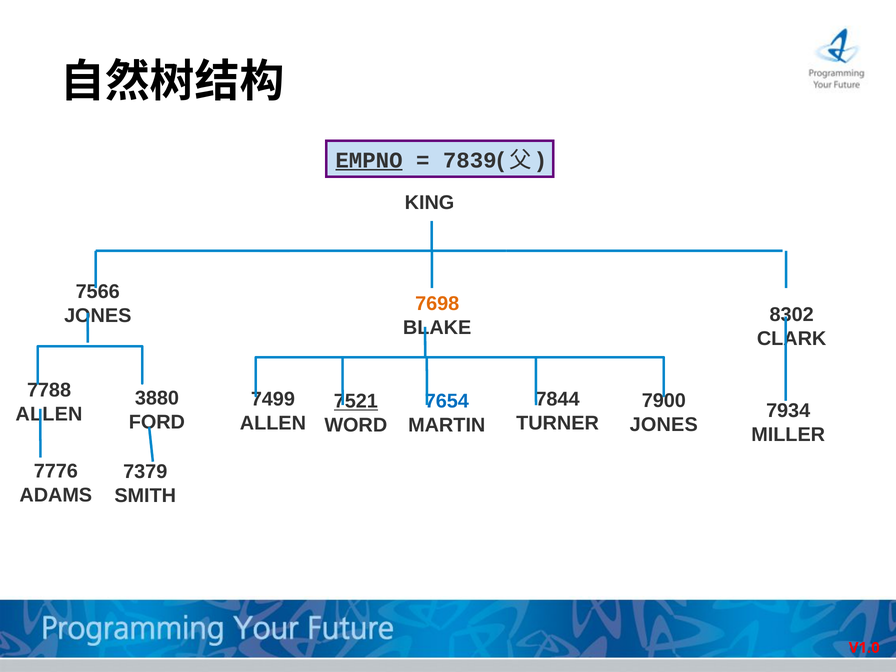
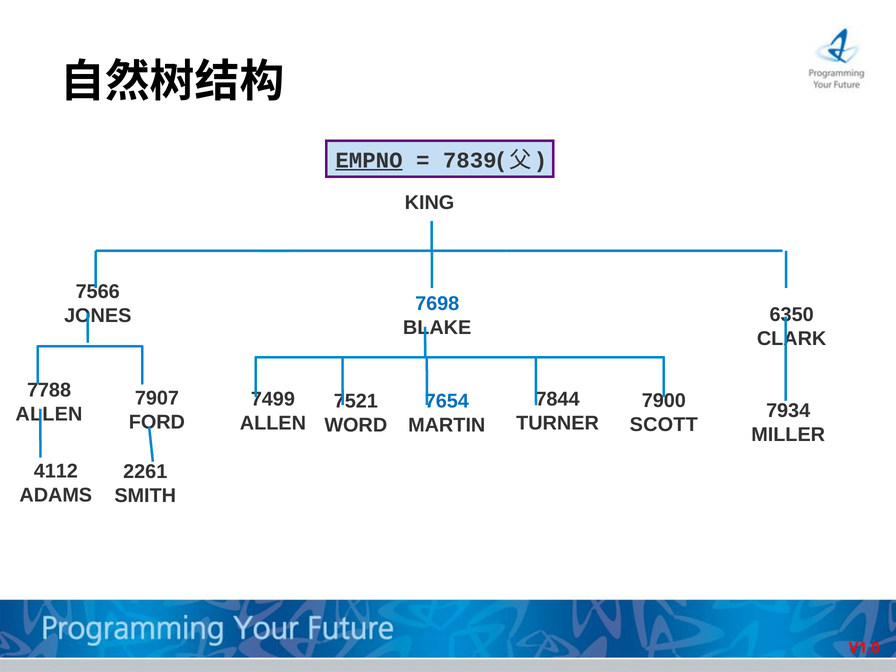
7698 colour: orange -> blue (437, 304)
8302: 8302 -> 6350 (792, 315)
3880: 3880 -> 7907 (157, 398)
7521 underline: present -> none (356, 401)
JONES: JONES -> SCOTT (664, 425)
7776: 7776 -> 4112 (56, 471)
7379: 7379 -> 2261 (145, 472)
